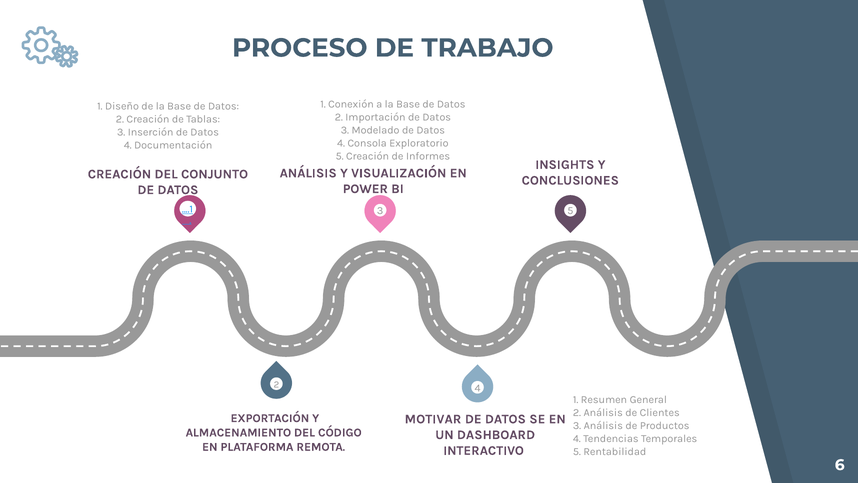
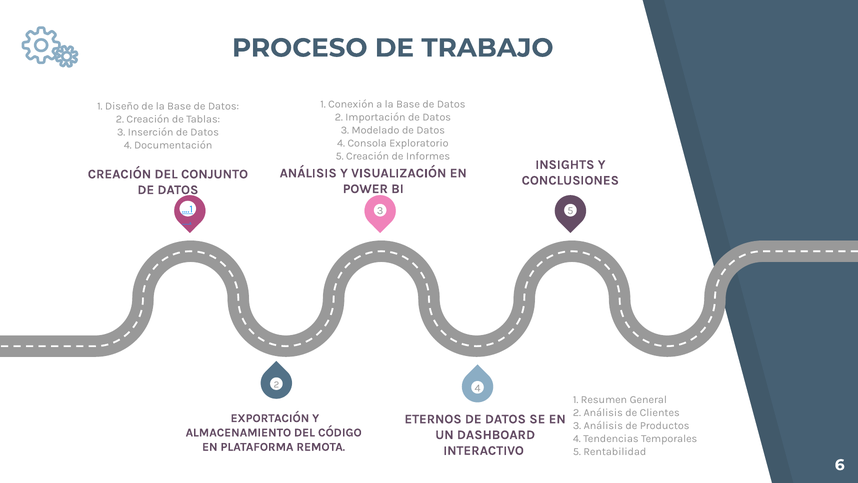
MOTIVAR: MOTIVAR -> ETERNOS (433, 419)
